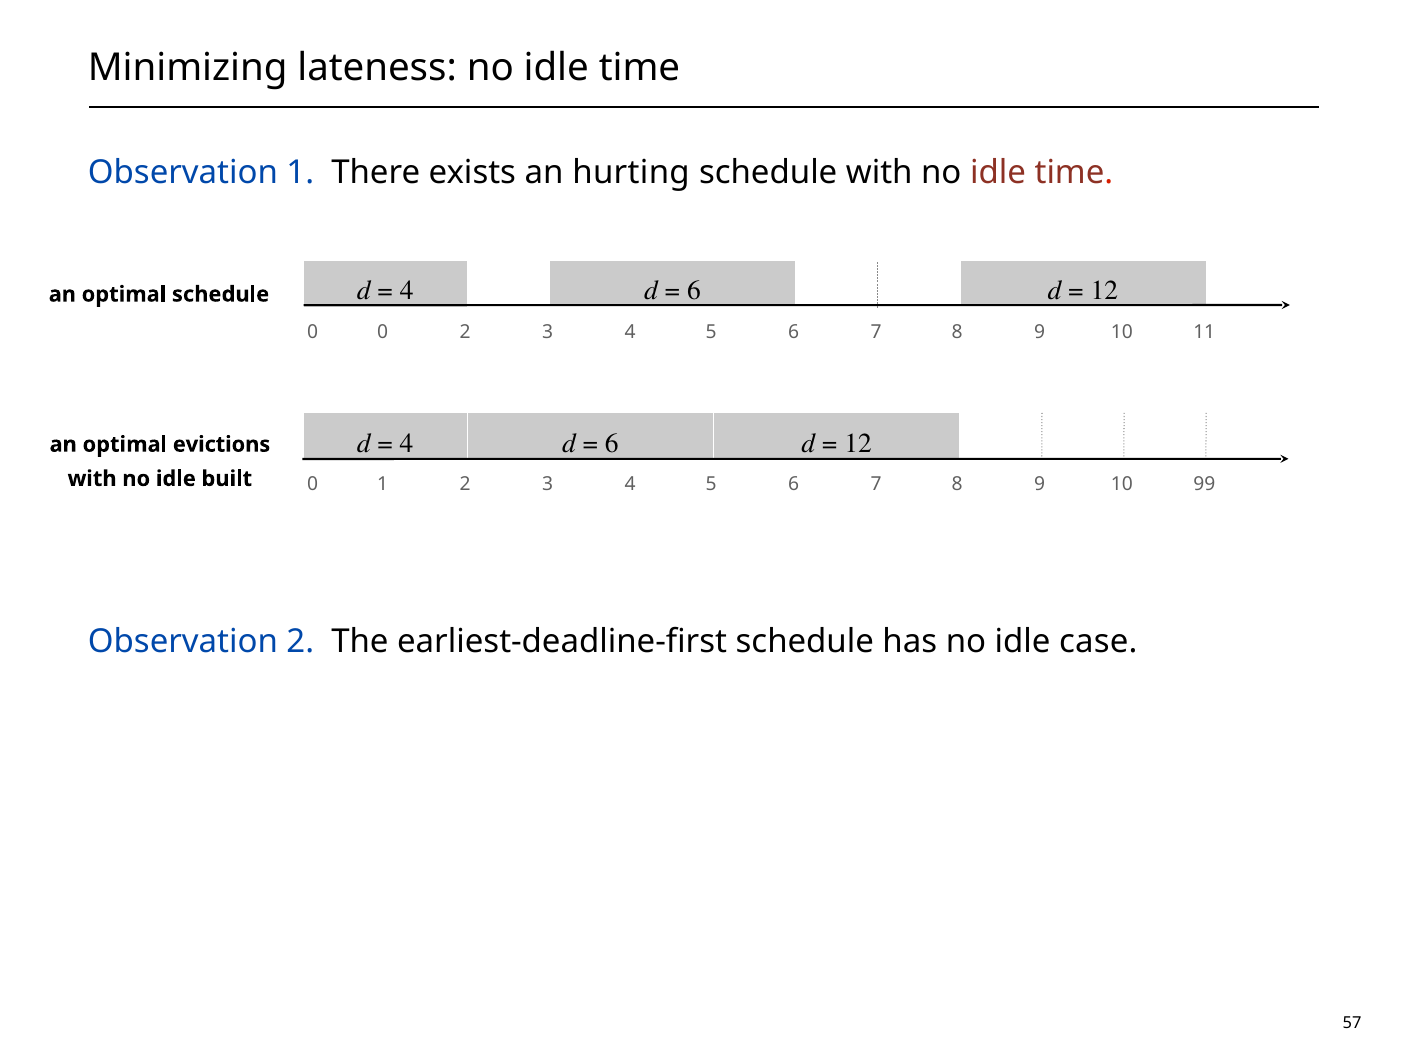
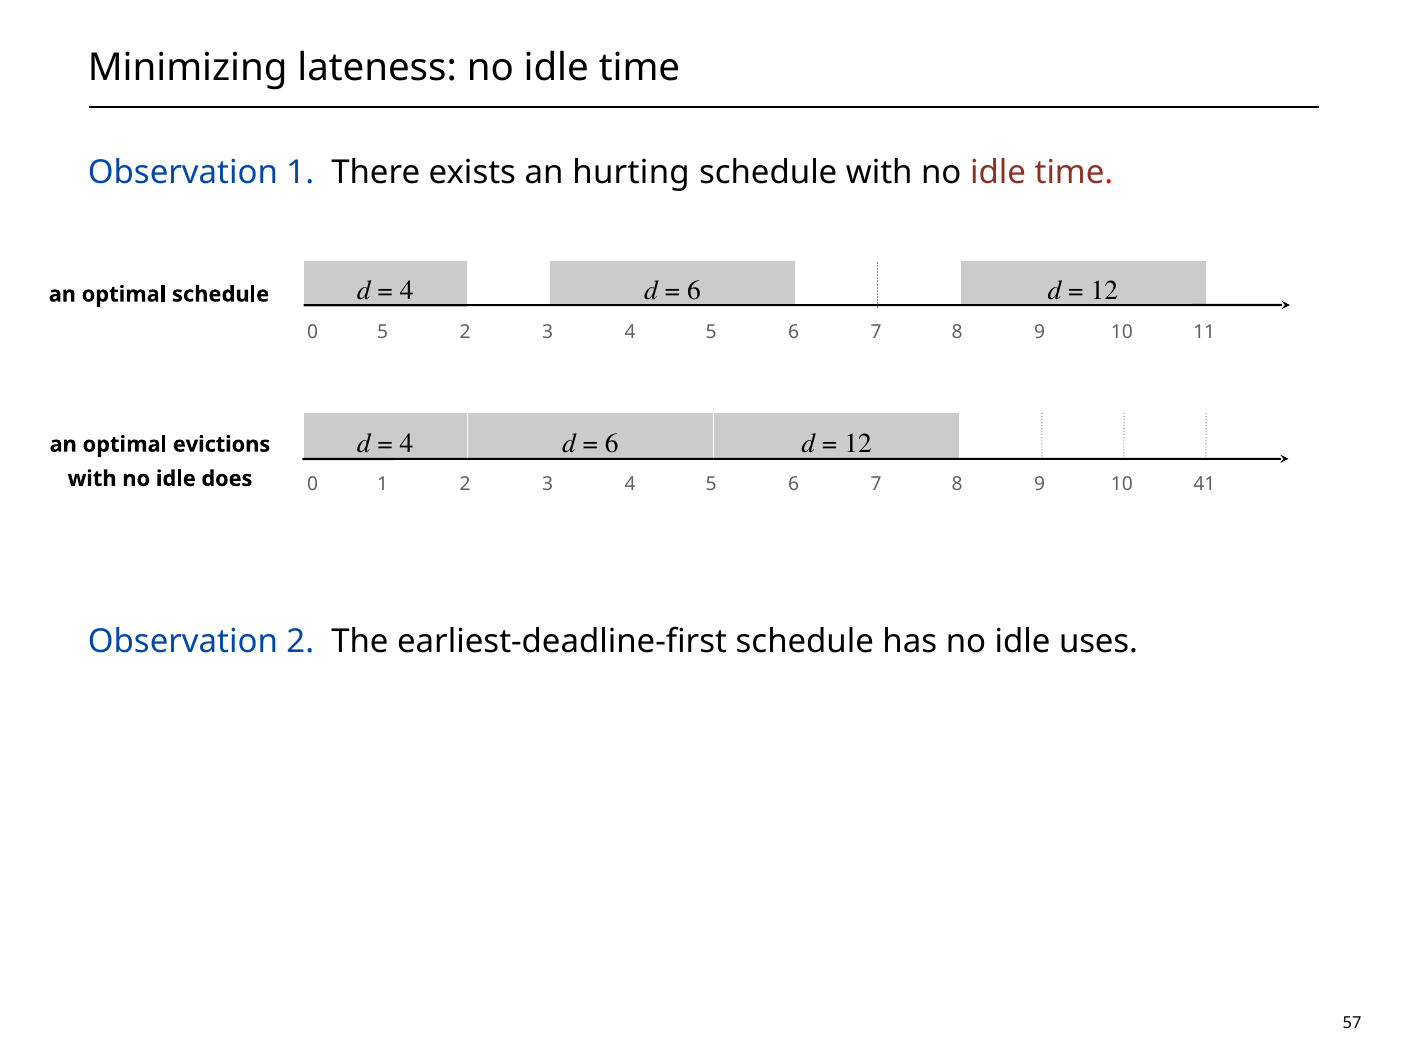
0 0: 0 -> 5 (383, 332)
built: built -> does (227, 479)
99: 99 -> 41 (1204, 484)
case: case -> uses (1098, 642)
